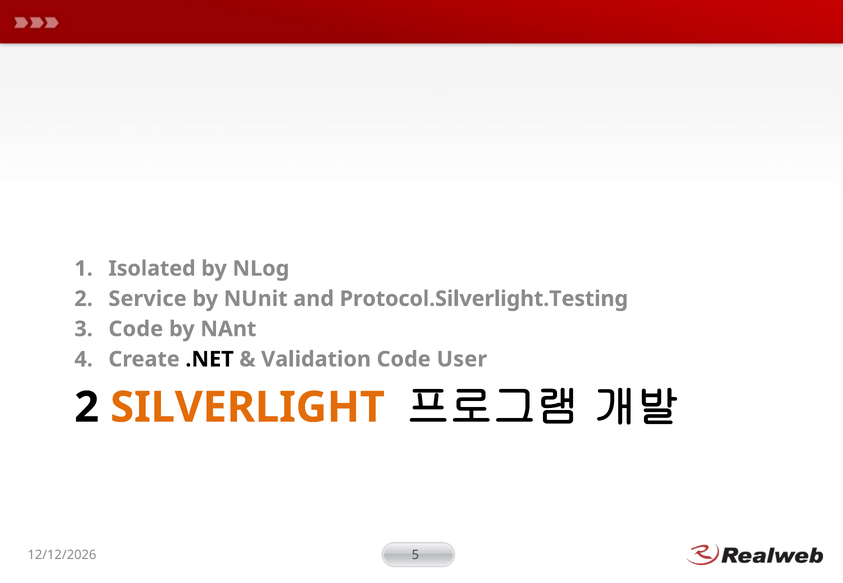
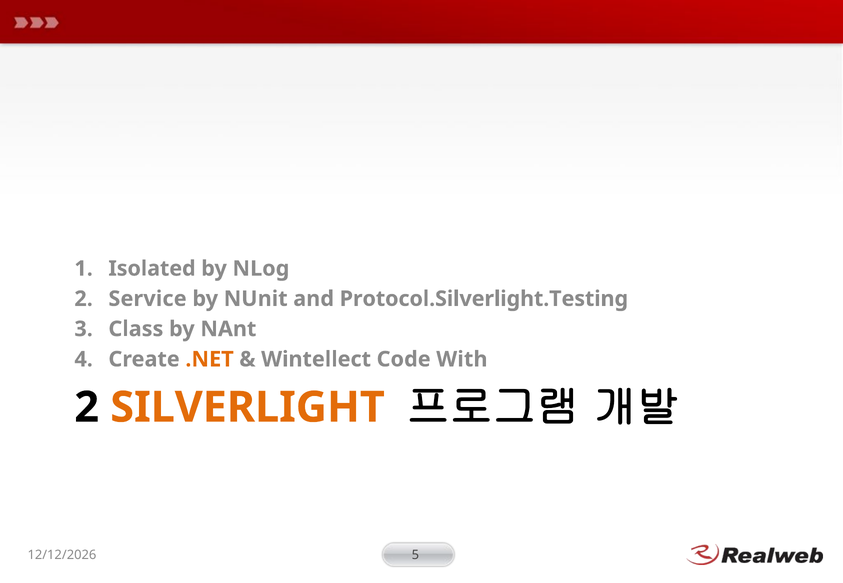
Code: Code -> Class (136, 329)
.NET colour: black -> orange (210, 360)
Validation: Validation -> Wintellect (316, 360)
User: User -> With (462, 360)
